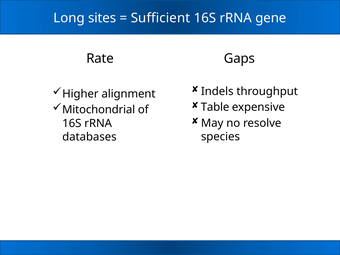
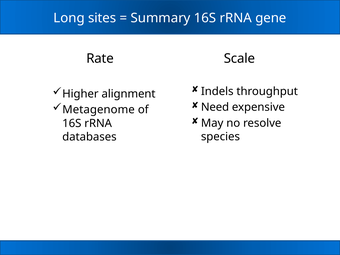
Sufficient: Sufficient -> Summary (161, 18)
Gaps: Gaps -> Scale (240, 59)
Table: Table -> Need (215, 107)
Mitochondrial: Mitochondrial -> Metagenome (99, 110)
